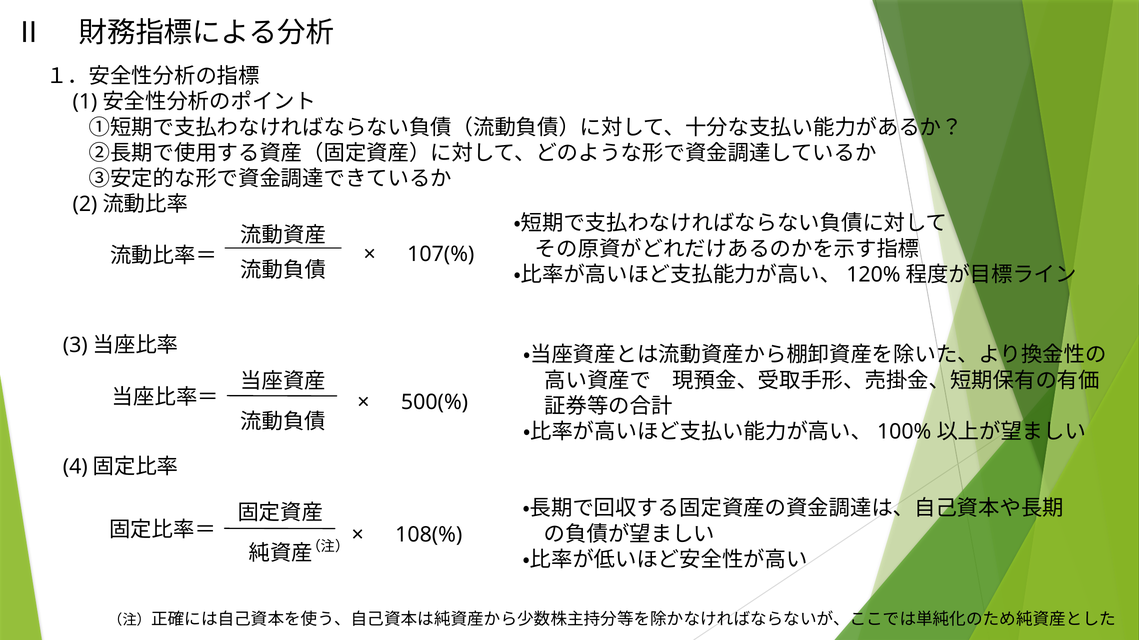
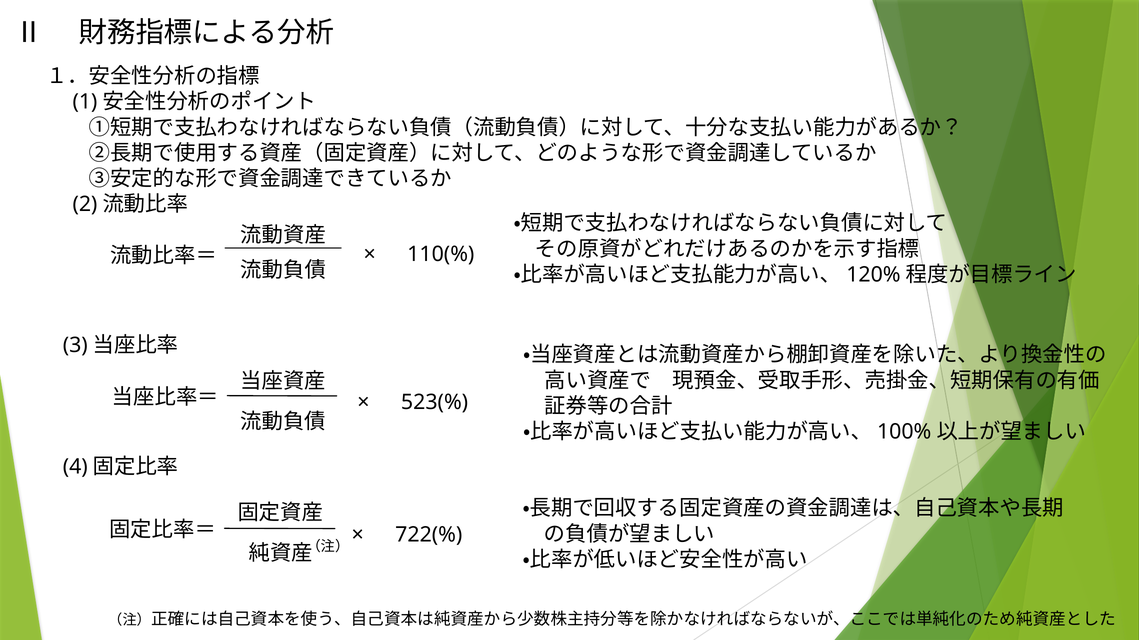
107(%: 107(% -> 110(% (441, 255)
500(%: 500(% -> 523(% (435, 403)
108(%: 108(% -> 722(% (429, 535)
